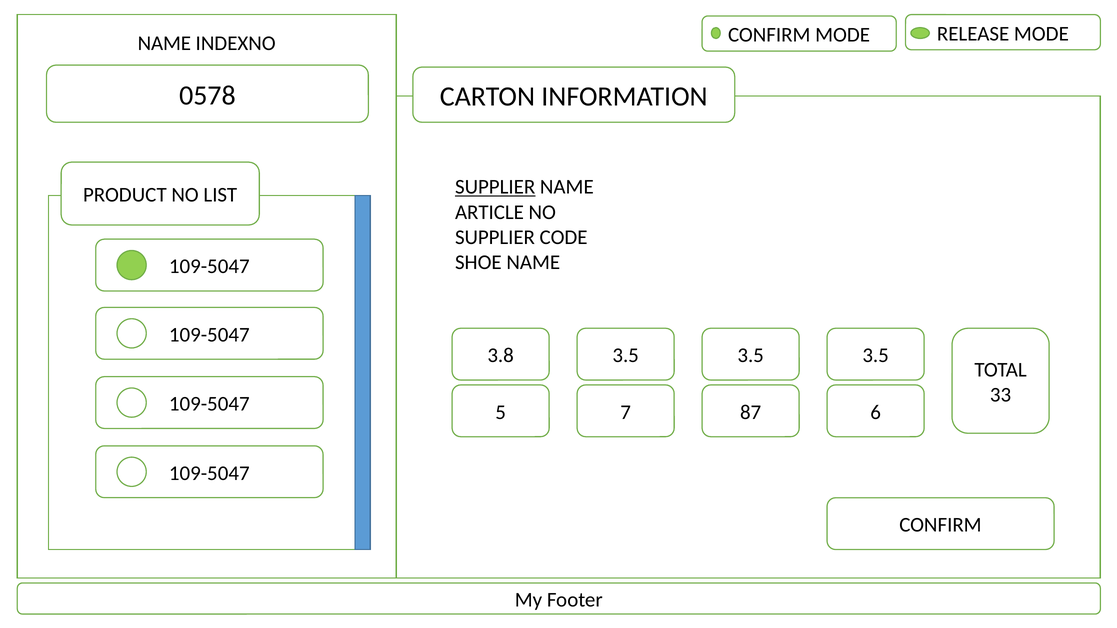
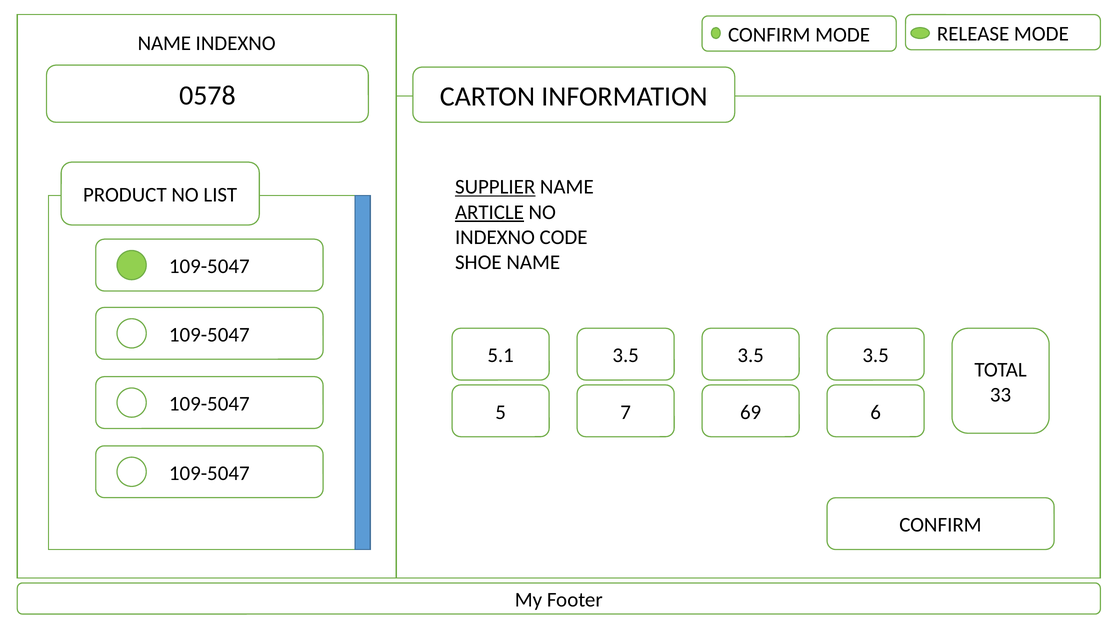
ARTICLE underline: none -> present (489, 212)
SUPPLIER: SUPPLIER -> INDEXNO (495, 237)
3.8: 3.8 -> 5.1 (501, 356)
87: 87 -> 69 (751, 412)
